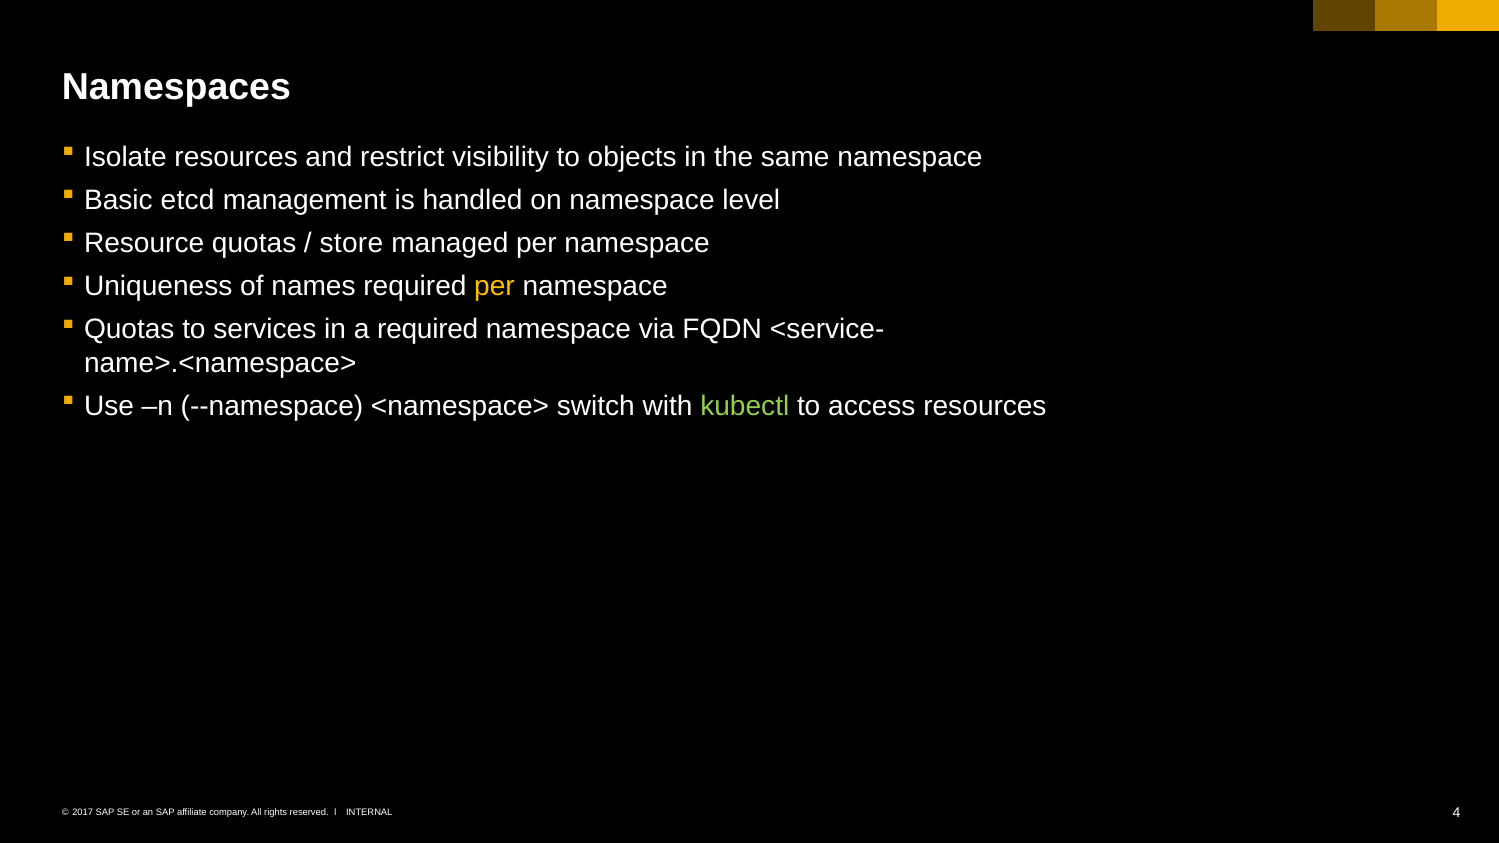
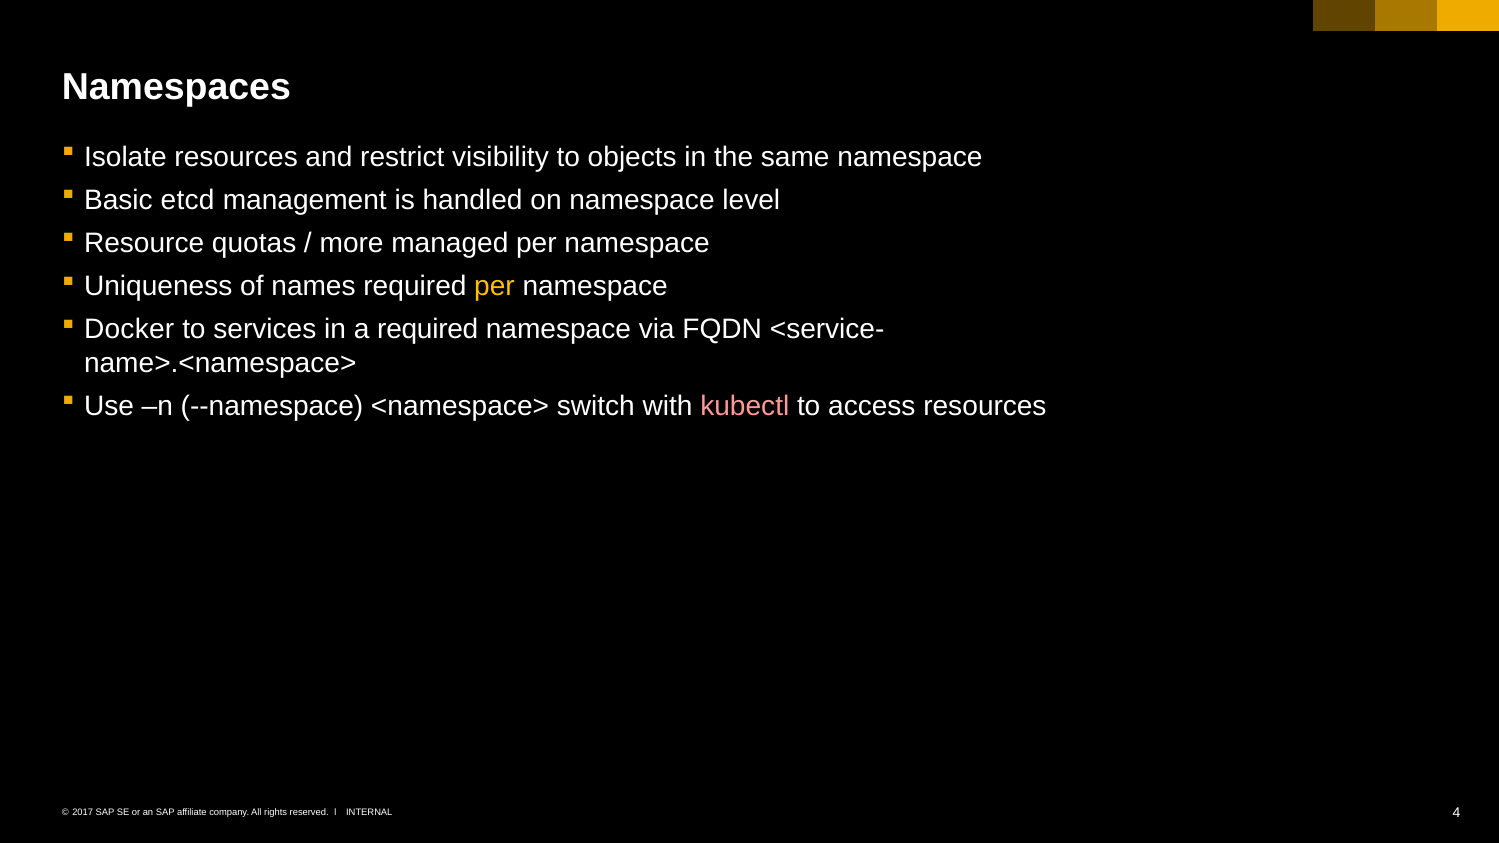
store: store -> more (352, 243)
Quotas: Quotas -> Docker (129, 329)
kubectl colour: light green -> pink (745, 406)
